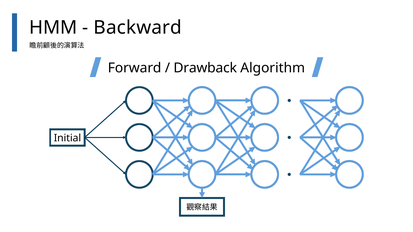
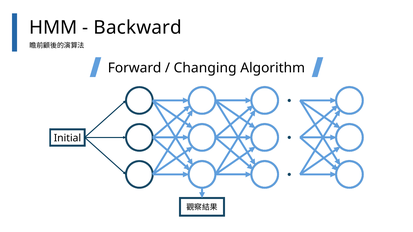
Drawback: Drawback -> Changing (205, 68)
